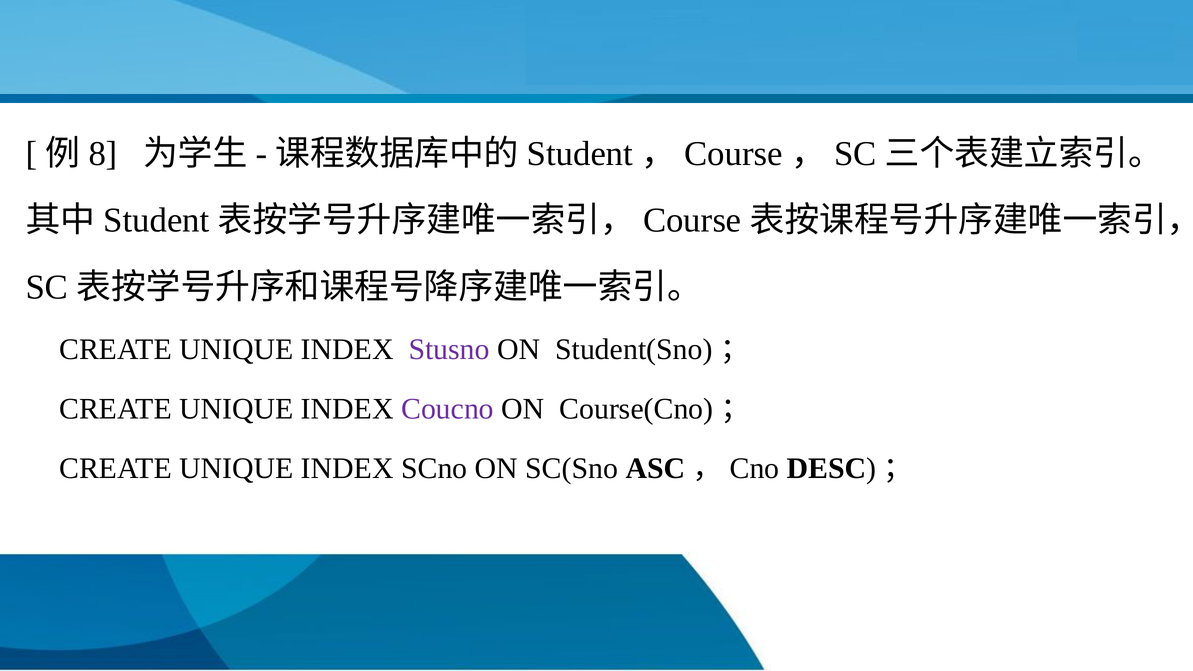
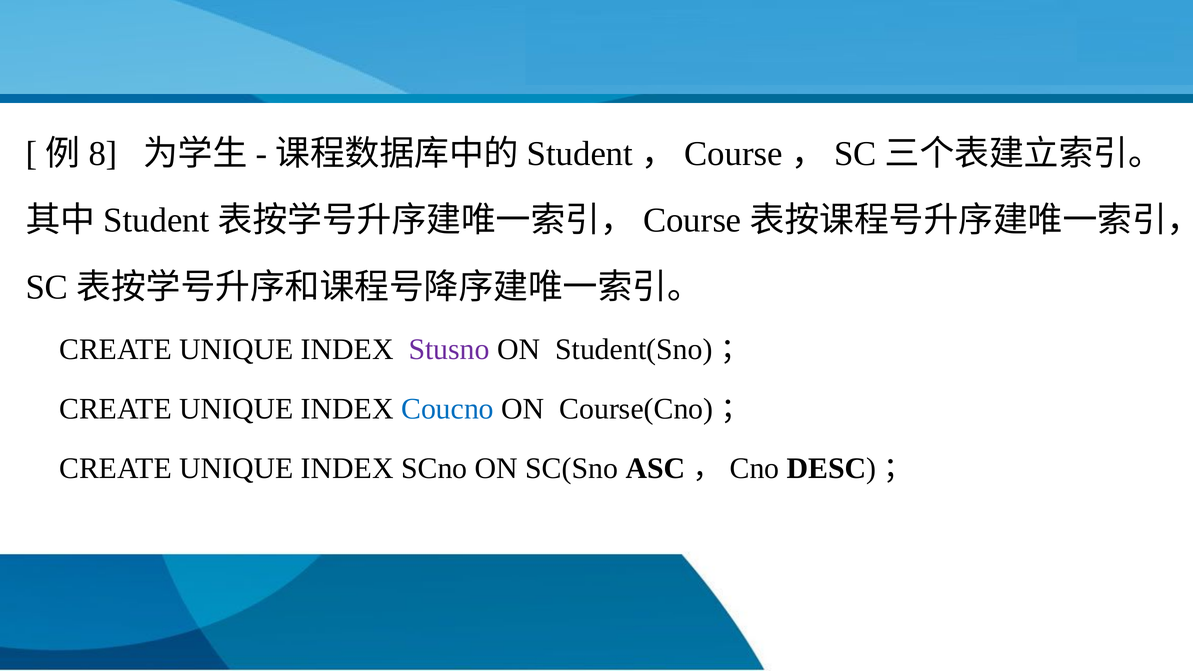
Coucno colour: purple -> blue (448, 409)
